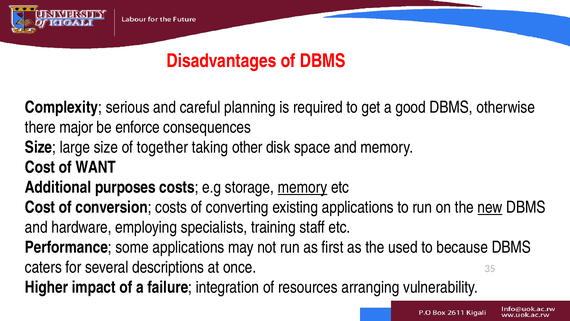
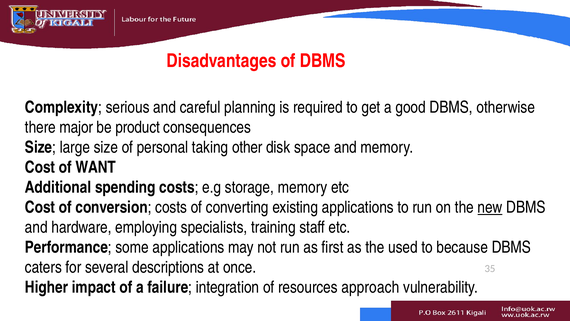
enforce: enforce -> product (138, 127)
together: together -> personal (163, 147)
purposes: purposes -> spending (125, 187)
memory underline: present -> none (303, 187)
arranging: arranging -> approach (370, 287)
